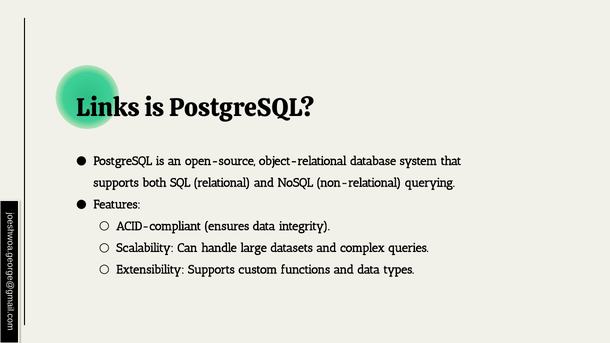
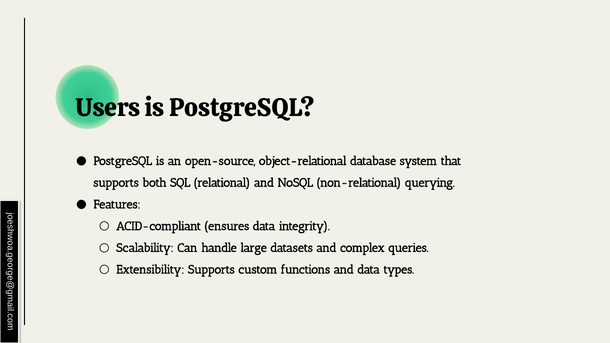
Links: Links -> Users (108, 108)
